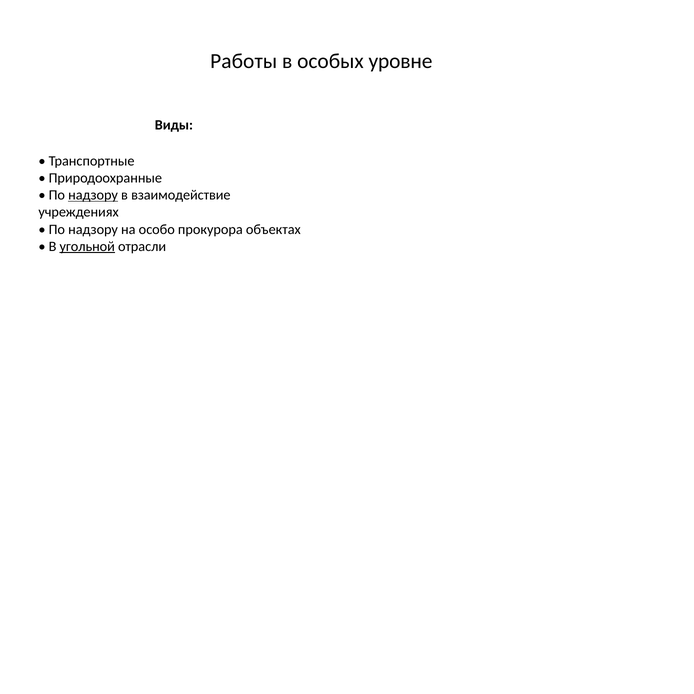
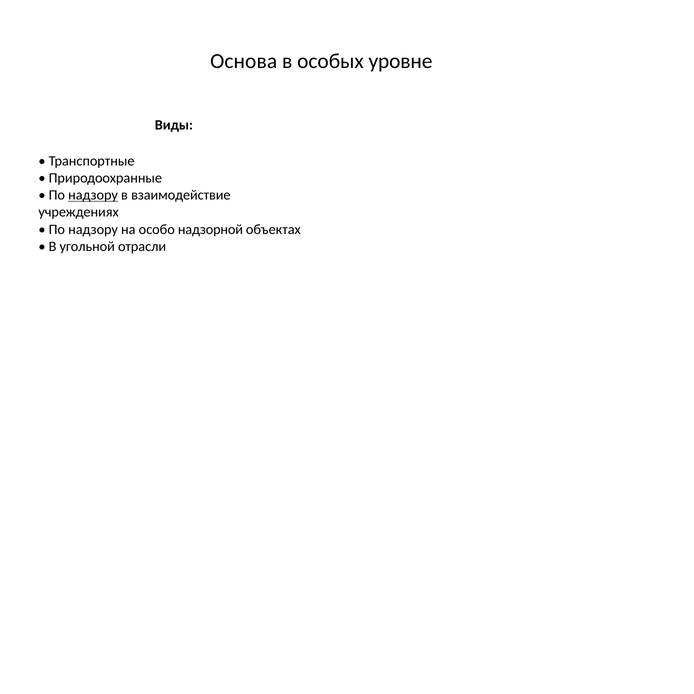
Работы: Работы -> Основа (244, 61)
прокурора: прокурора -> надзорной (210, 229)
угольной underline: present -> none (87, 247)
